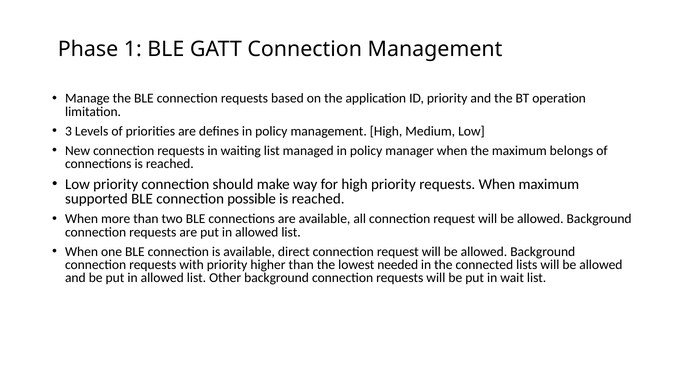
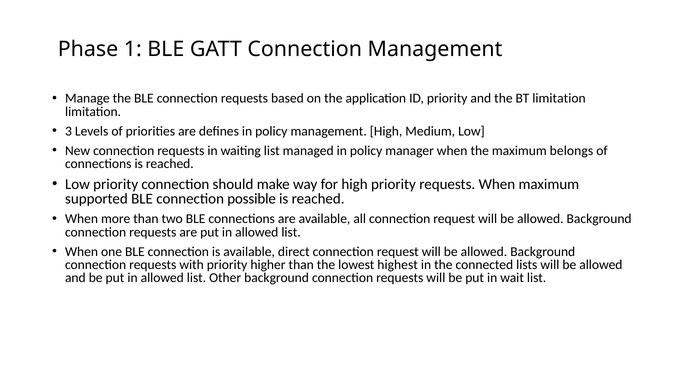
BT operation: operation -> limitation (559, 99)
needed: needed -> highest (398, 265)
